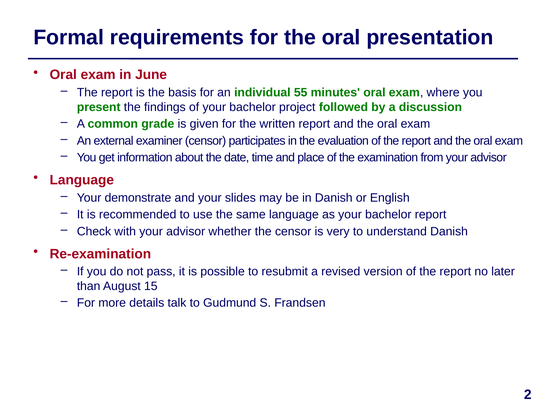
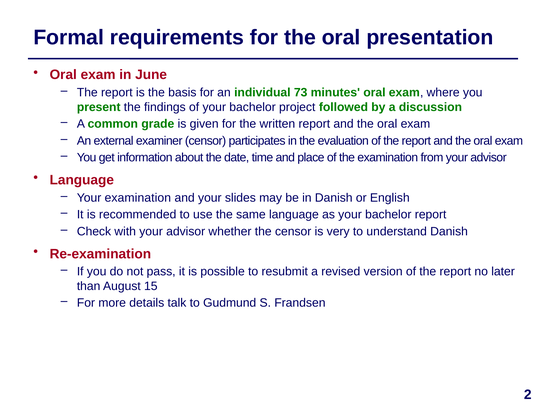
55: 55 -> 73 (301, 92)
Your demonstrate: demonstrate -> examination (138, 197)
